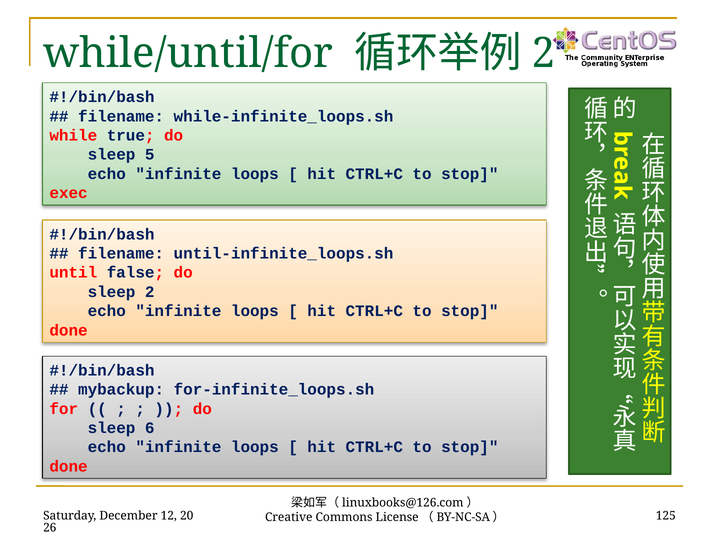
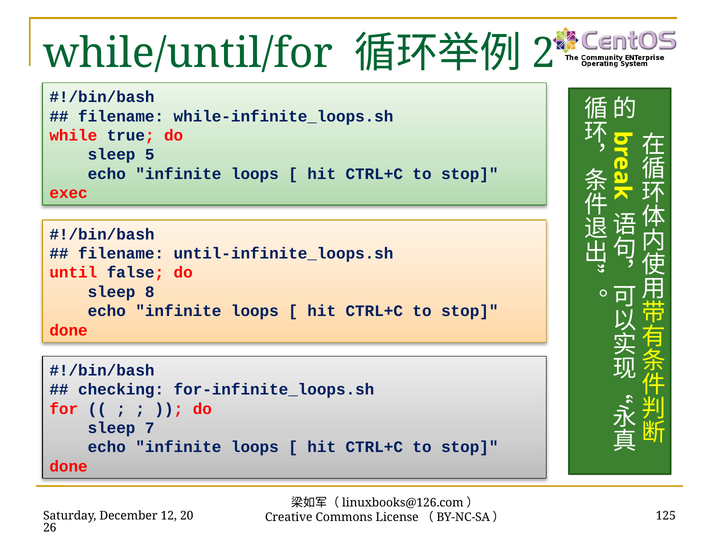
sleep 2: 2 -> 8 (150, 292)
mybackup: mybackup -> checking (121, 389)
6: 6 -> 7 (150, 427)
